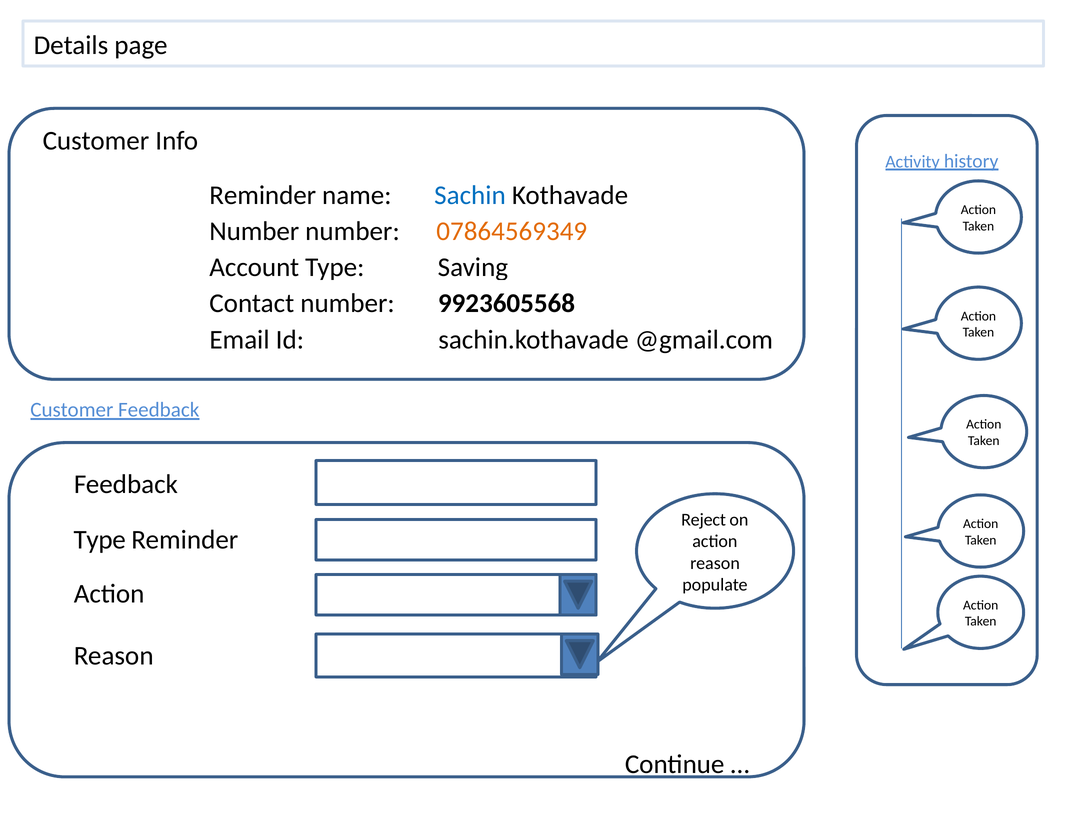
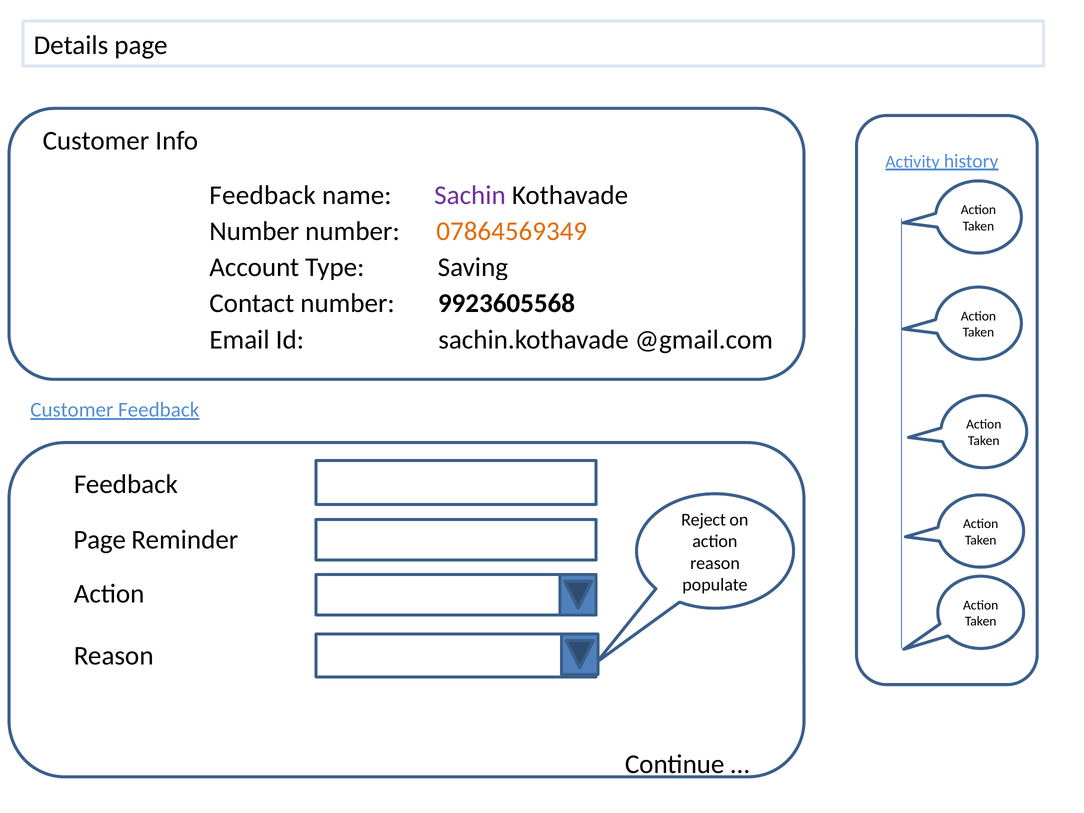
Reminder: Reminder -> Feedback (263, 195)
Sachin colour: blue -> purple (470, 195)
Type: Type -> Page (100, 540)
